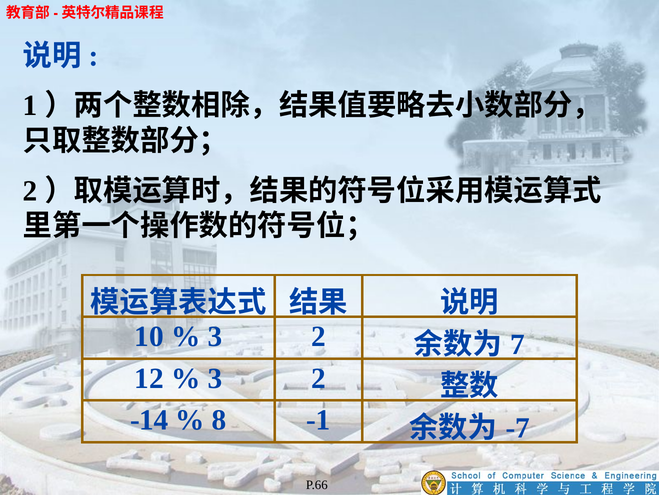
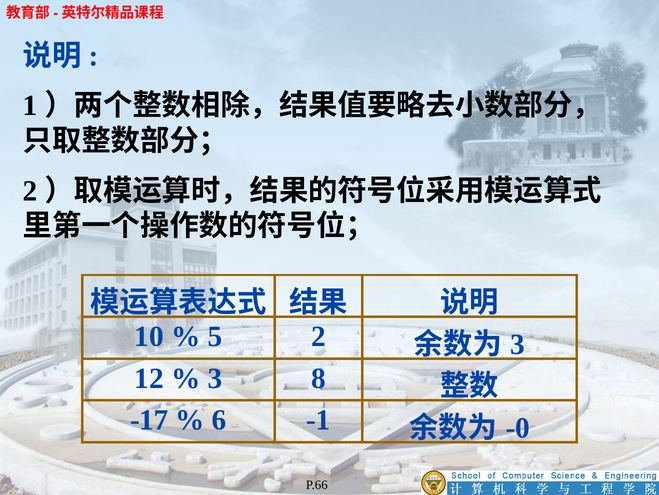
3: 3 -> 5 (215, 336)
7: 7 -> 3 (518, 344)
2: 2 -> 8 (319, 378)
-14: -14 -> -17 (149, 419)
8: 8 -> 6 (219, 419)
-7: -7 -> -0 (518, 427)
